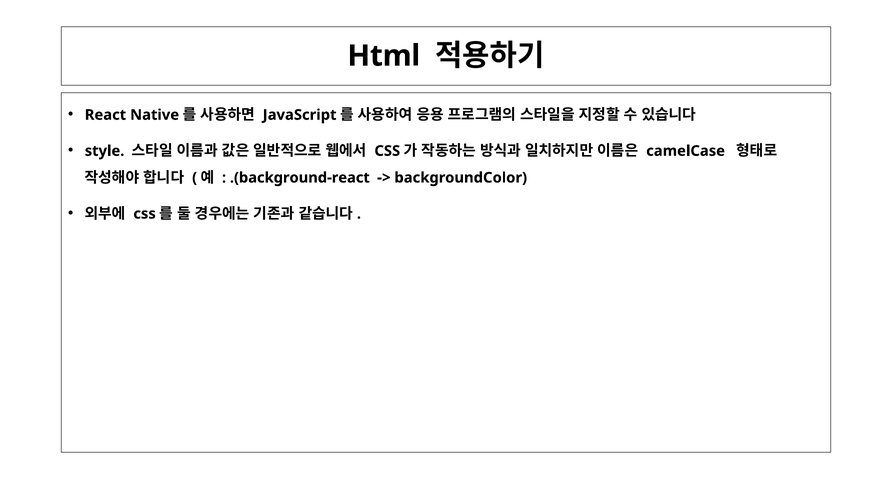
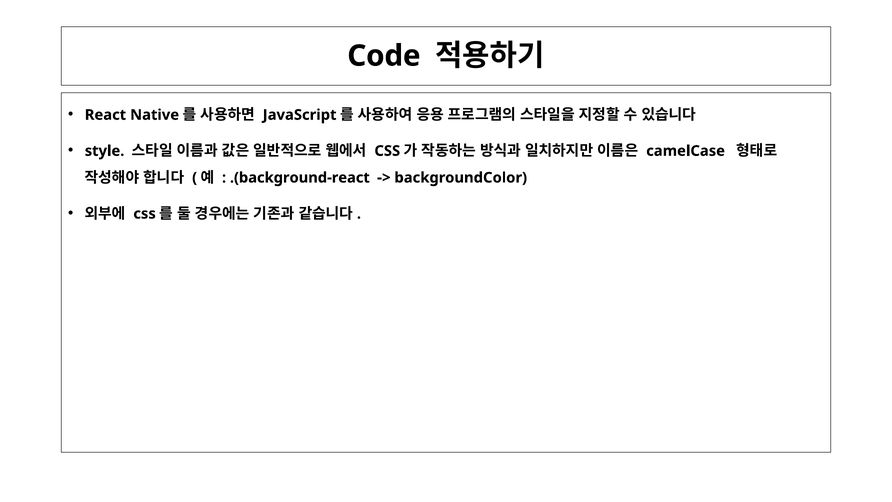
Html: Html -> Code (384, 56)
